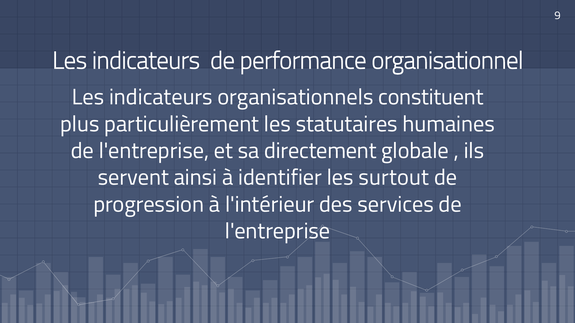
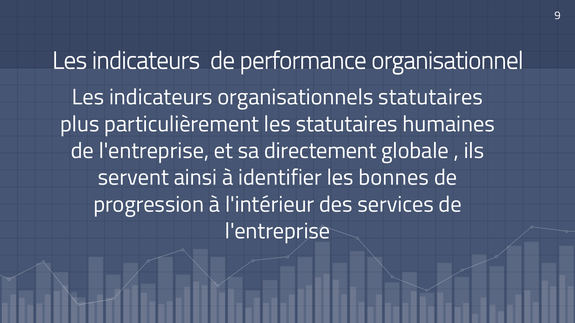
organisationnels constituent: constituent -> statutaires (431, 97)
surtout: surtout -> bonnes (394, 178)
